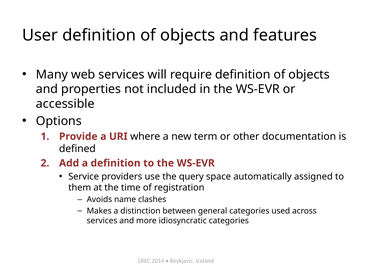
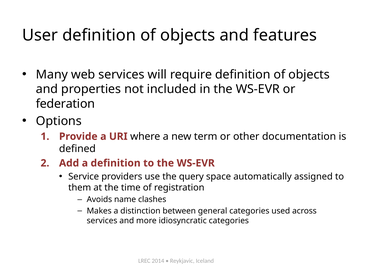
accessible: accessible -> federation (65, 104)
